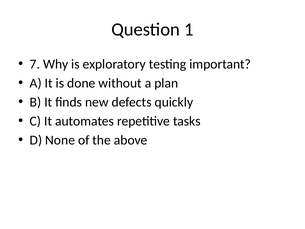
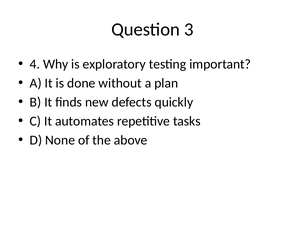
1: 1 -> 3 (189, 30)
7: 7 -> 4 (35, 64)
